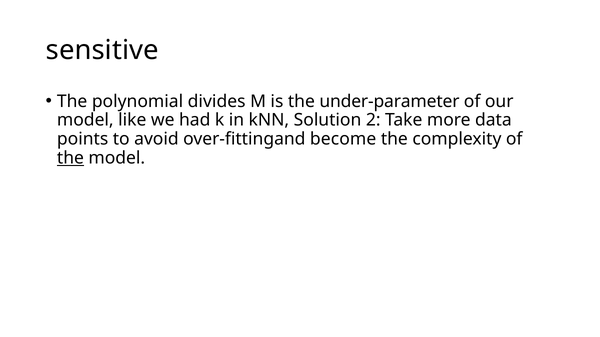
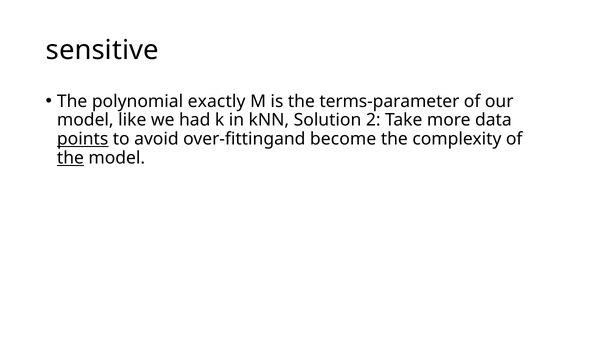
divides: divides -> exactly (217, 101)
under-parameter: under-parameter -> terms-parameter (389, 101)
points underline: none -> present (83, 139)
